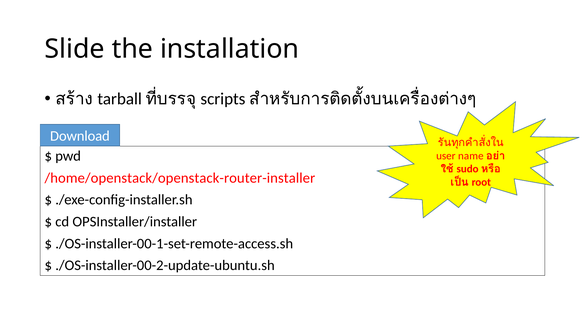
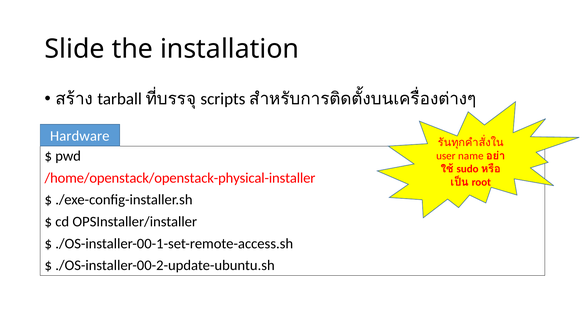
Download: Download -> Hardware (80, 136)
/home/openstack/openstack-router-installer: /home/openstack/openstack-router-installer -> /home/openstack/openstack-physical-installer (180, 178)
